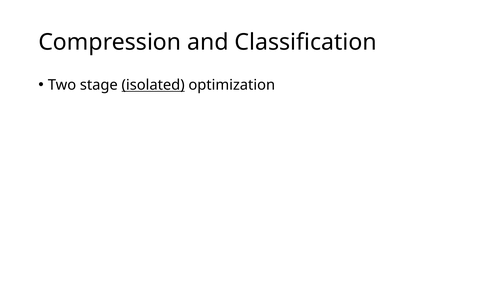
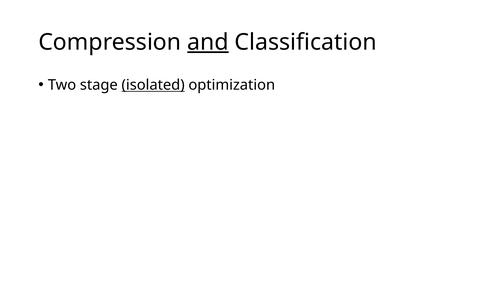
and underline: none -> present (208, 42)
